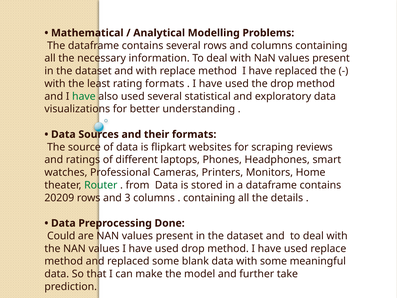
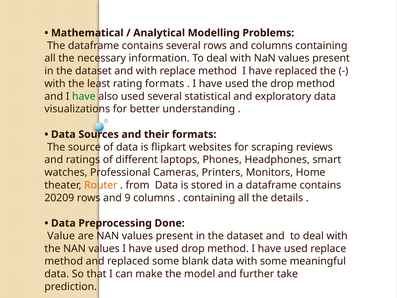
Router colour: green -> orange (101, 185)
3: 3 -> 9 (127, 198)
Could: Could -> Value (61, 236)
